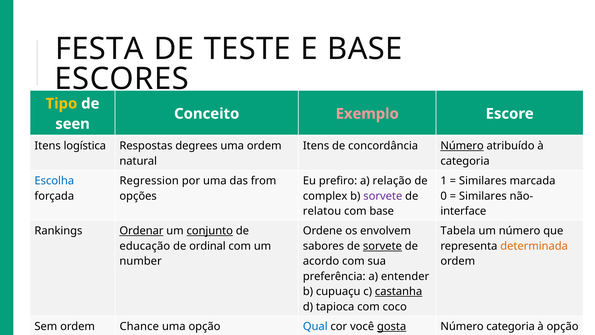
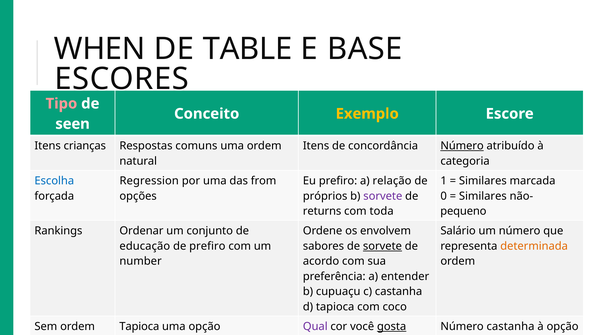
FESTA: FESTA -> WHEN (100, 49)
TESTE: TESTE -> TABLE (248, 49)
Tipo colour: yellow -> pink (61, 103)
Exemplo colour: pink -> yellow (367, 114)
logística: logística -> crianças (85, 146)
degrees: degrees -> comuns (196, 146)
complex: complex -> próprios (325, 196)
relatou: relatou -> returns (322, 211)
com base: base -> toda (382, 211)
interface: interface -> pequeno (463, 211)
Ordenar underline: present -> none (141, 231)
conjunto underline: present -> none (210, 231)
Tabela: Tabela -> Salário (458, 231)
de ordinal: ordinal -> prefiro (207, 246)
castanha underline: present -> none (399, 291)
ordem Chance: Chance -> Tapioca (139, 326)
Qual colour: blue -> purple (315, 326)
Número categoria: categoria -> castanha (510, 326)
